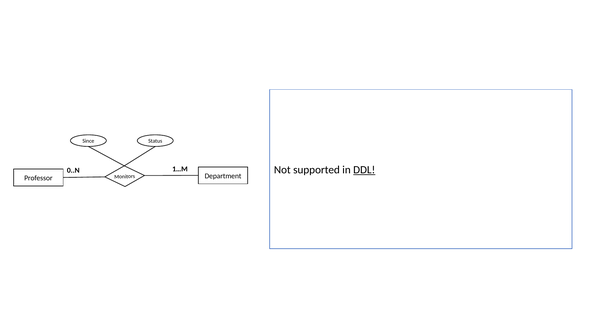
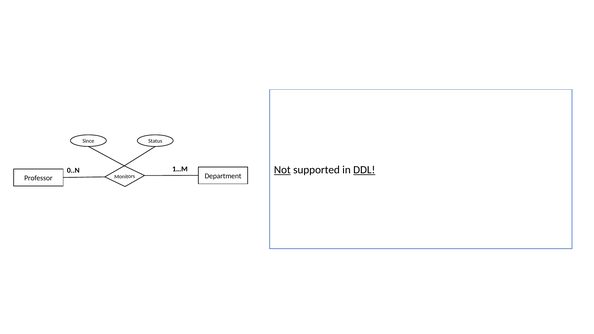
Not underline: none -> present (282, 170)
